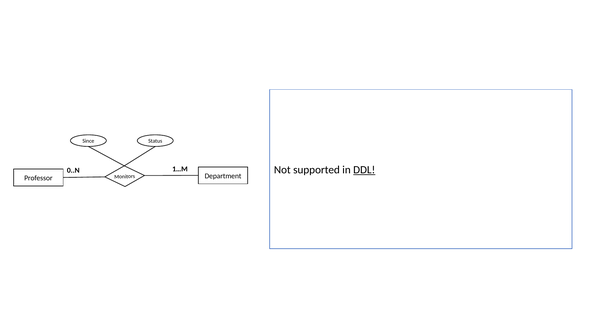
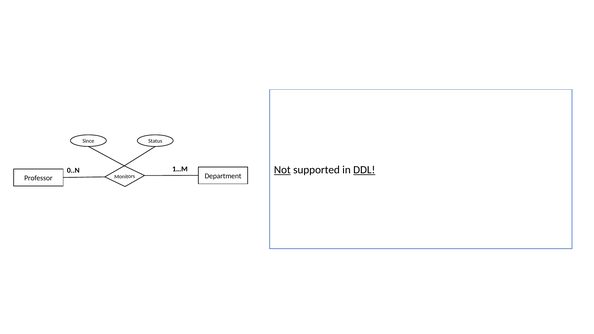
Not underline: none -> present (282, 170)
